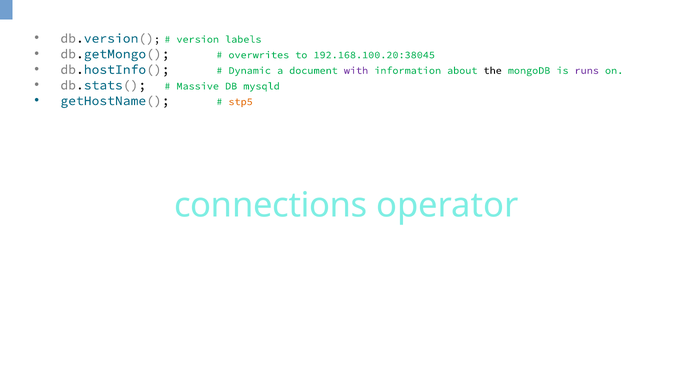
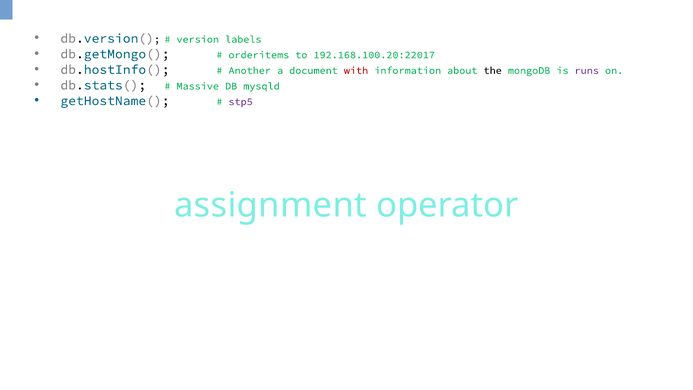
overwrites: overwrites -> orderitems (259, 55)
192.168.100.20:38045: 192.168.100.20:38045 -> 192.168.100.20:22017 (374, 55)
Dynamic: Dynamic -> Another (250, 70)
with colour: purple -> red (356, 70)
stp5 colour: orange -> purple (241, 102)
connections: connections -> assignment (271, 205)
